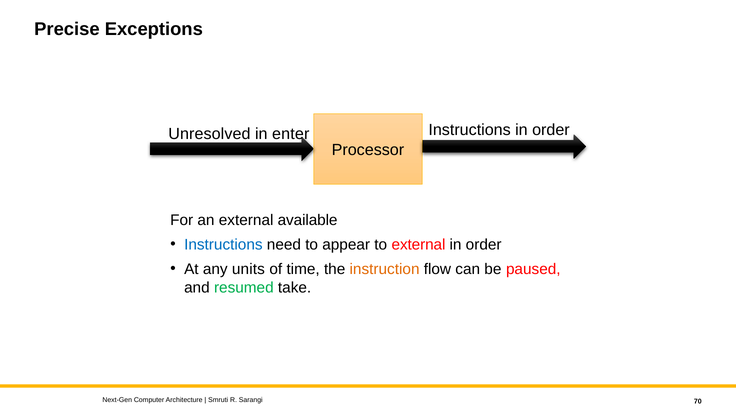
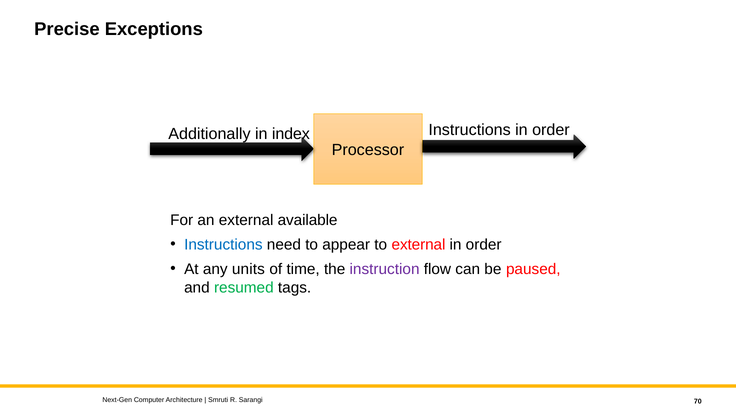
Unresolved: Unresolved -> Additionally (209, 134)
enter: enter -> index (291, 134)
instruction colour: orange -> purple (385, 269)
take: take -> tags (295, 288)
